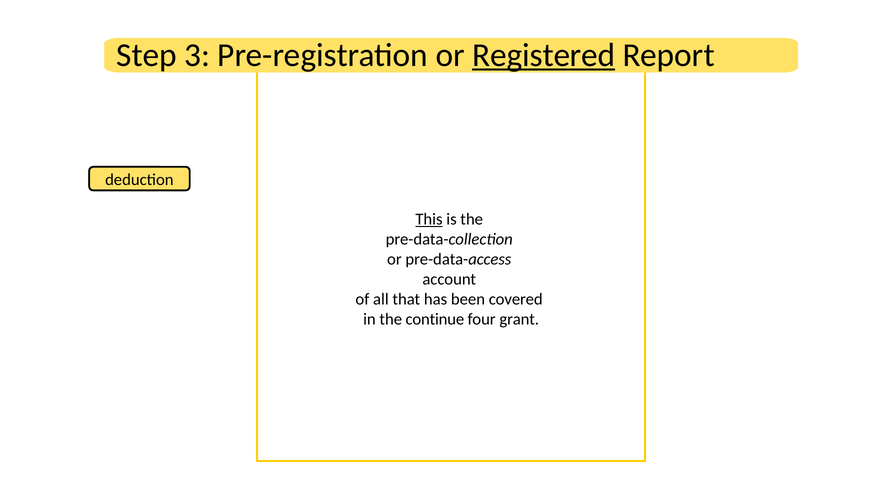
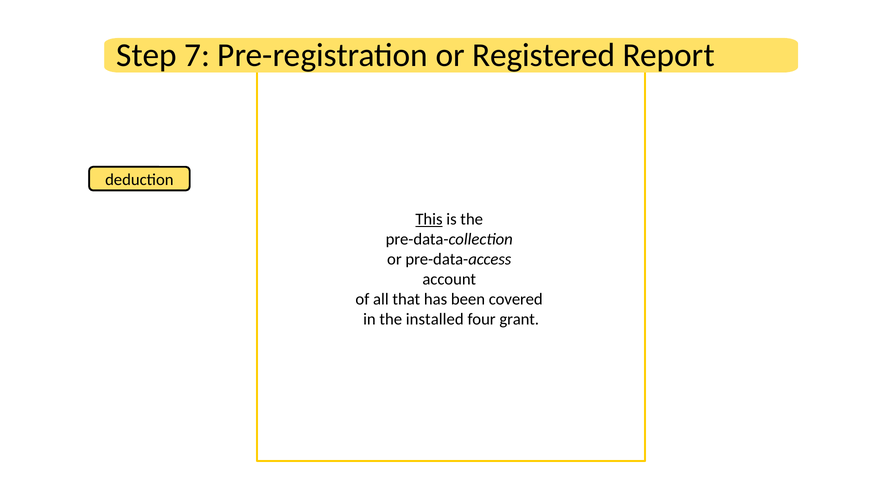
3: 3 -> 7 (197, 55)
Registered underline: present -> none (544, 55)
continue: continue -> installed (435, 319)
